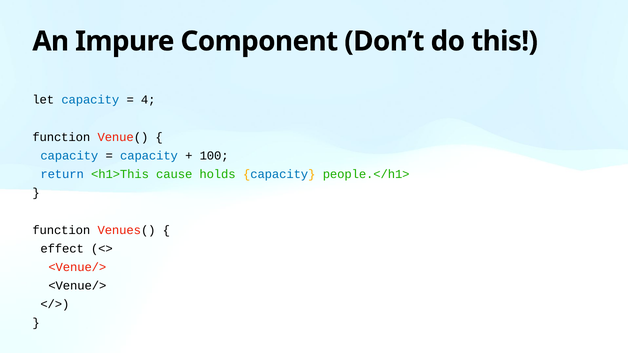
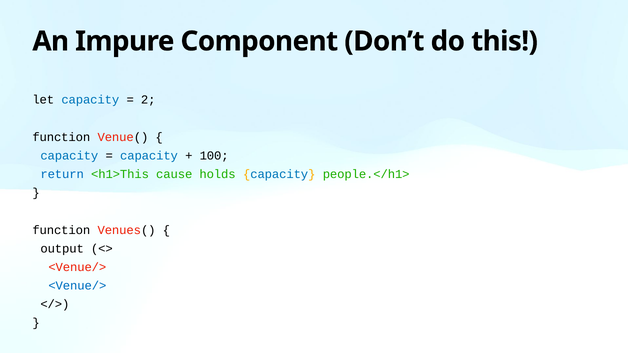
4: 4 -> 2 (148, 100)
effect: effect -> output (62, 249)
<Venue/> colour: black -> blue (77, 286)
